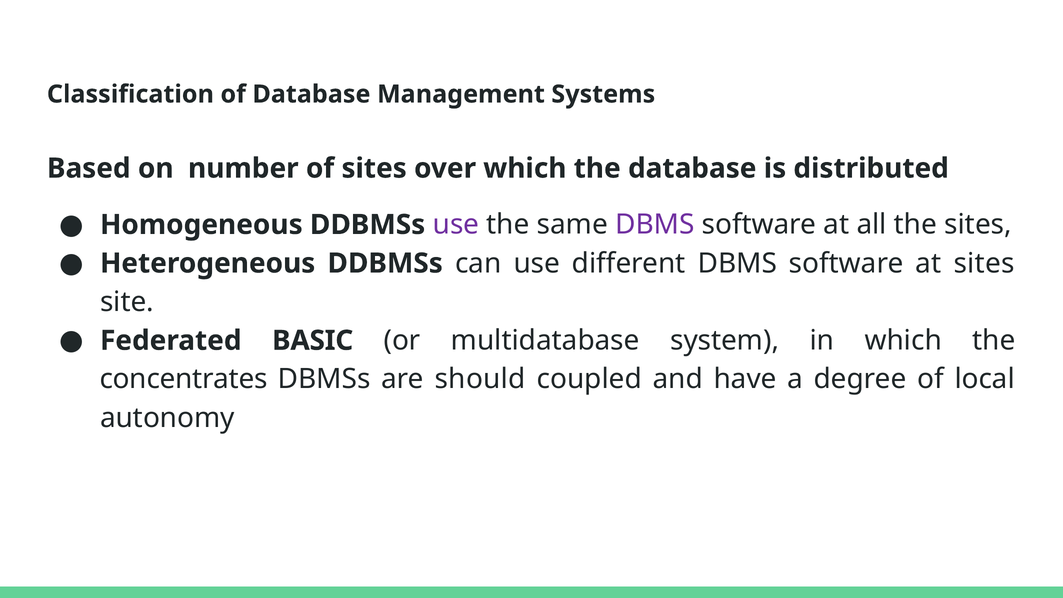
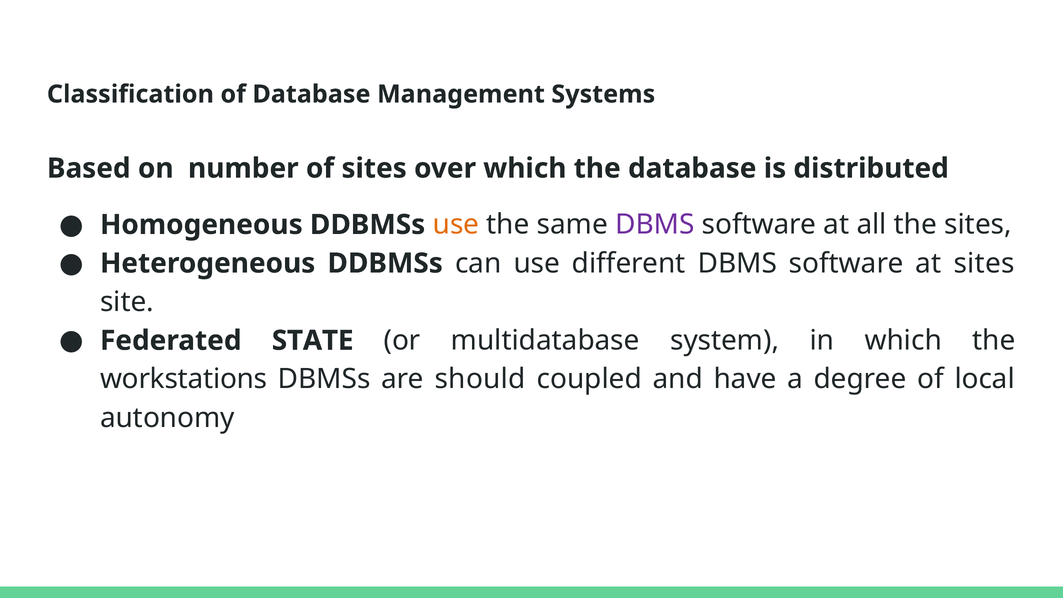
use colour: purple -> orange (456, 225)
BASIC: BASIC -> STATE (313, 341)
concentrates: concentrates -> workstations (184, 379)
